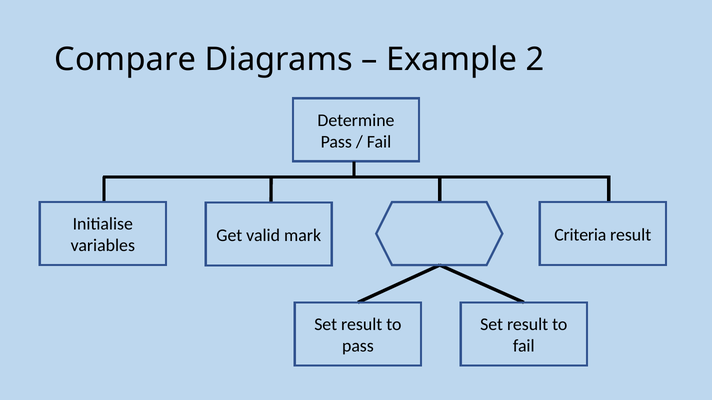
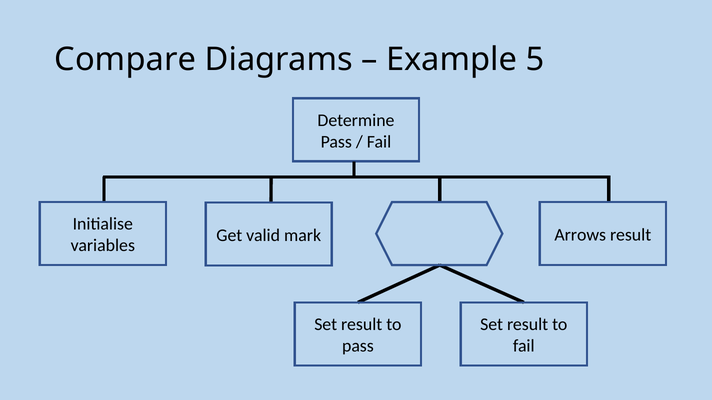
2: 2 -> 5 (535, 60)
Criteria: Criteria -> Arrows (580, 235)
